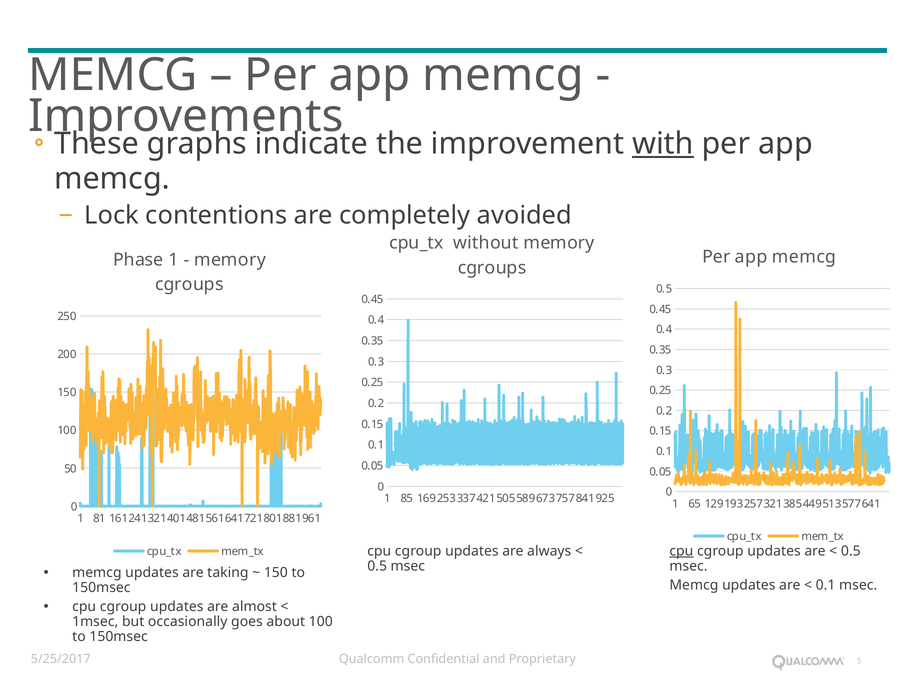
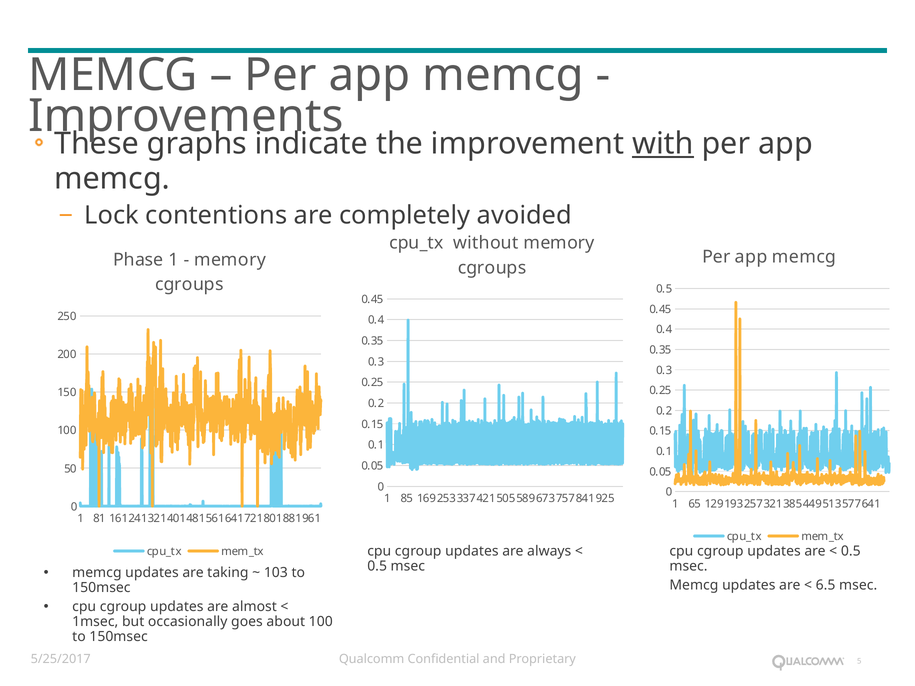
cpu underline: present -> none (681, 551)
150: 150 -> 103 (276, 573)
0.1: 0.1 -> 6.5 (826, 585)
